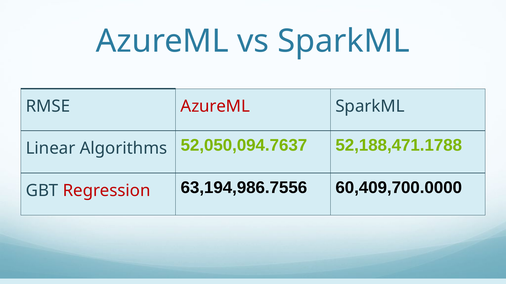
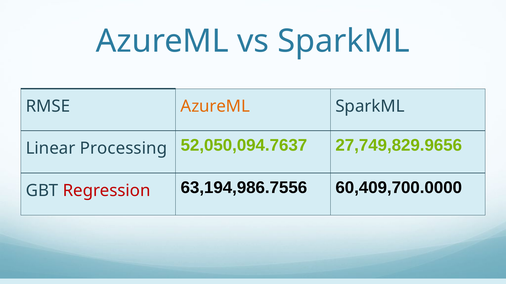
AzureML colour: red -> orange (215, 106)
Algorithms: Algorithms -> Processing (123, 149)
52,188,471.1788: 52,188,471.1788 -> 27,749,829.9656 (399, 146)
